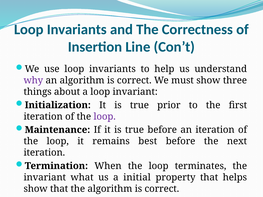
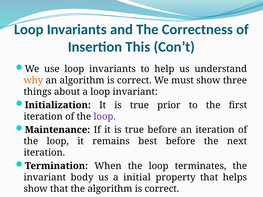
Line: Line -> This (138, 47)
why colour: purple -> orange (33, 80)
what: what -> body (82, 178)
